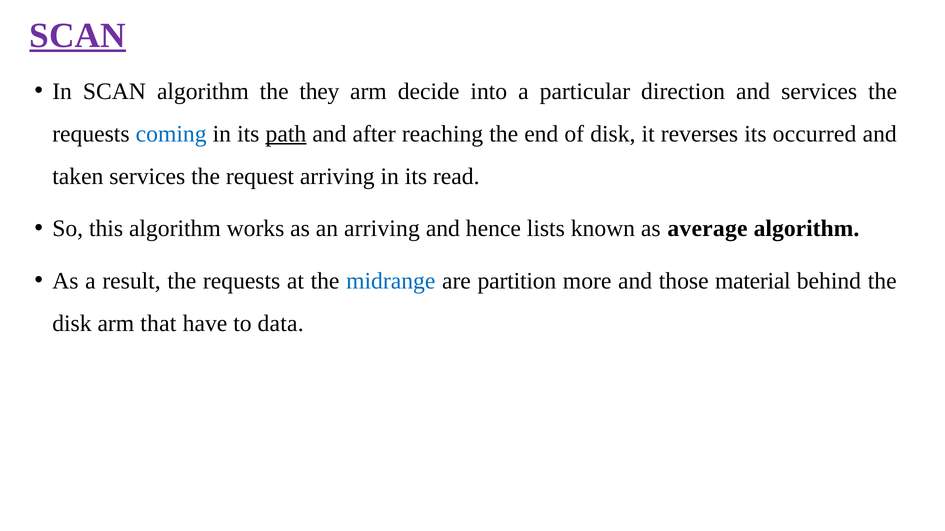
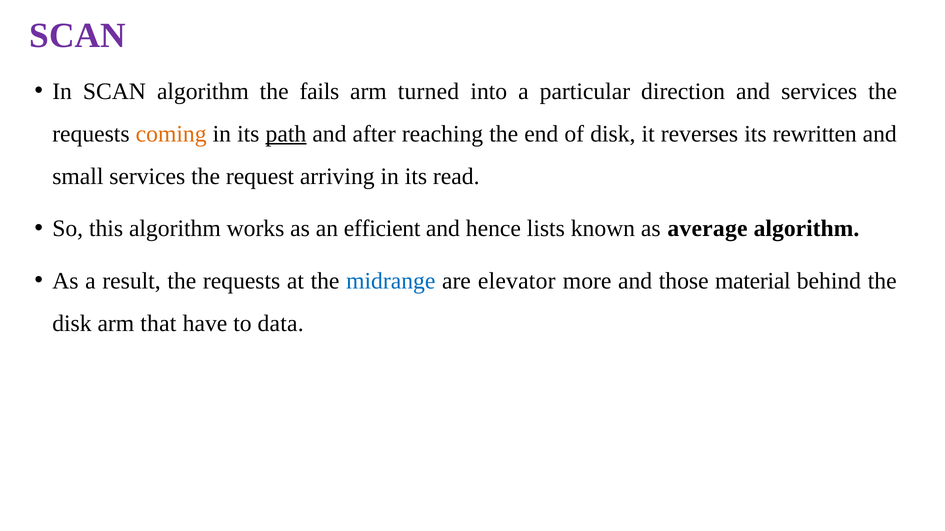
SCAN underline: present -> none (78, 36)
they: they -> fails (319, 91)
decide: decide -> turned (428, 91)
coming colour: blue -> orange (171, 134)
occurred: occurred -> rewritten (815, 134)
taken: taken -> small (78, 176)
an arriving: arriving -> efficient (382, 229)
partition: partition -> elevator (517, 281)
